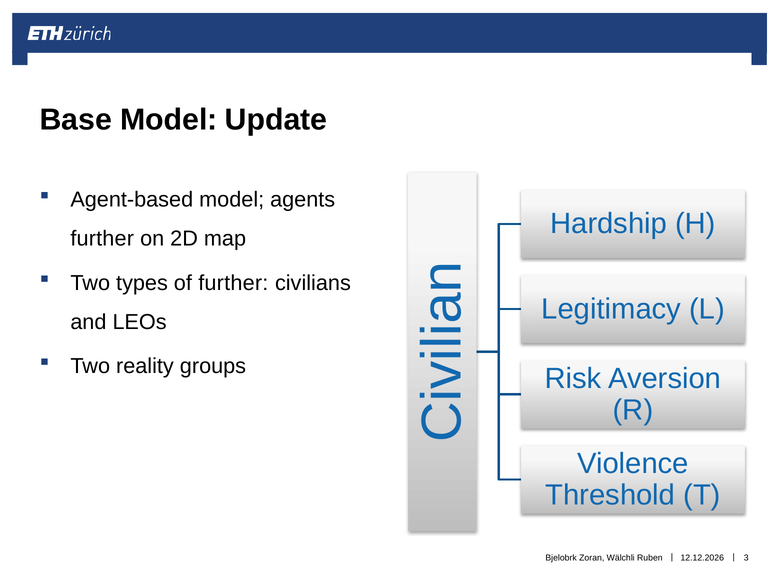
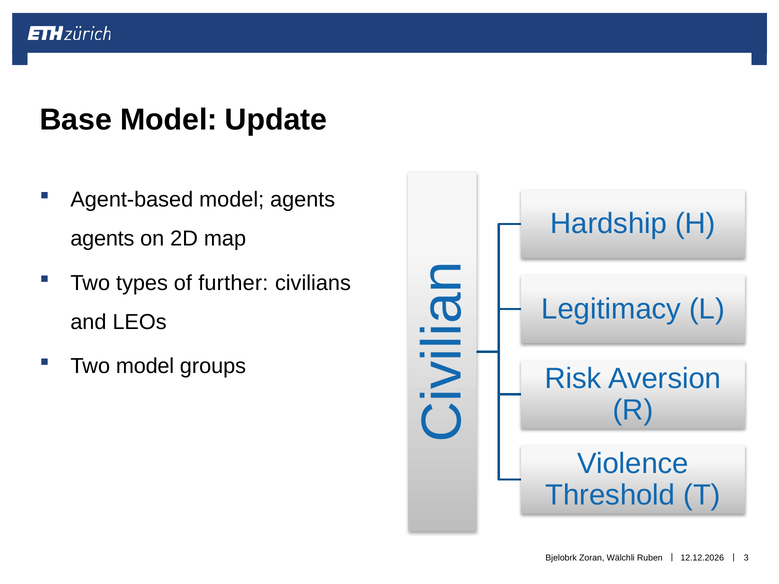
further: further -> agents (102, 239)
Two reality: reality -> model (145, 366)
